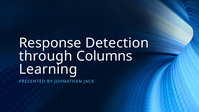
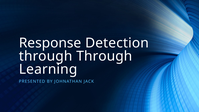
through Columns: Columns -> Through (104, 56)
